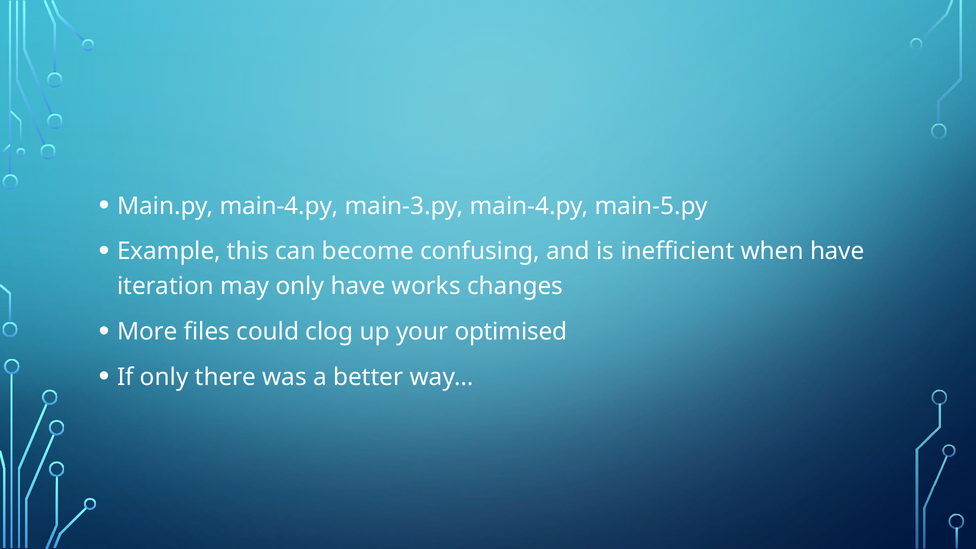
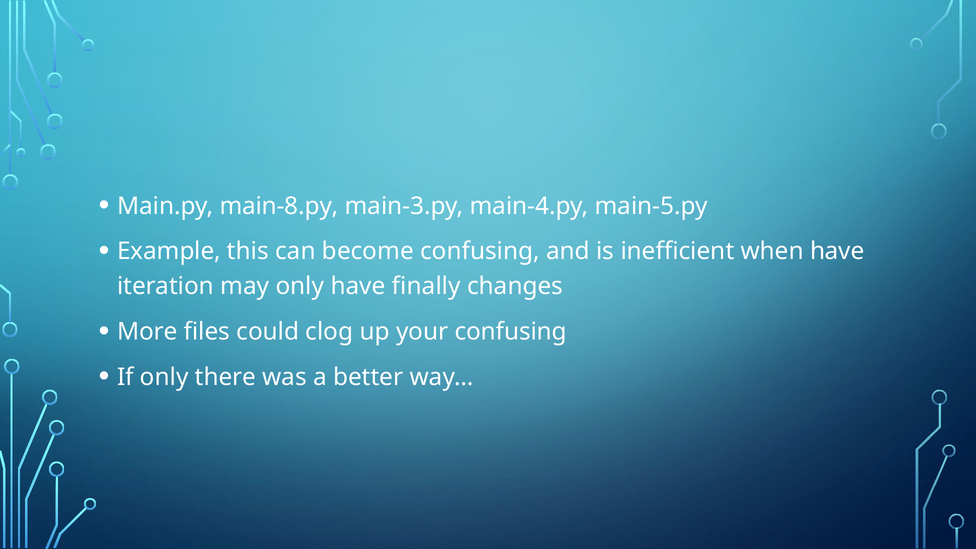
Main.py main-4.py: main-4.py -> main-8.py (279, 206)
works: works -> finally (426, 286)
your optimised: optimised -> confusing (511, 332)
